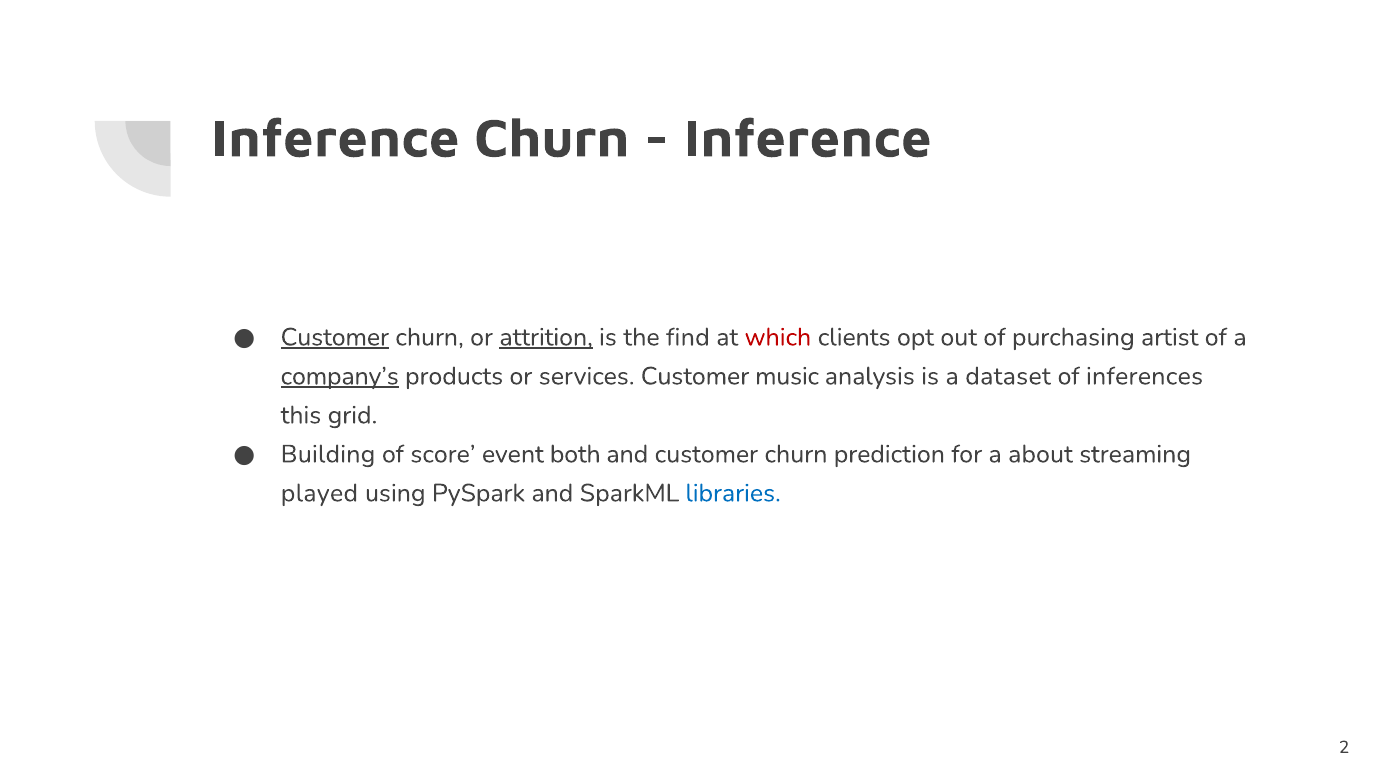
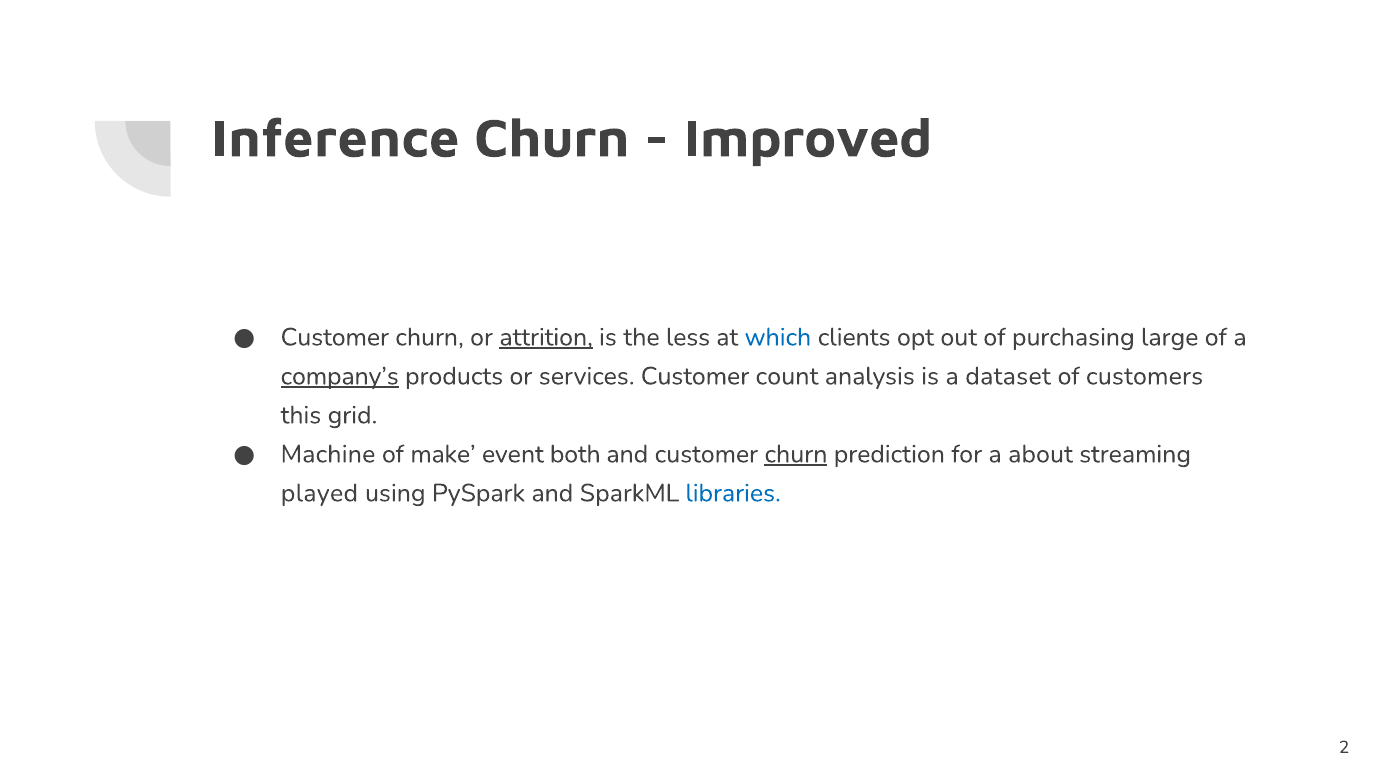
Inference: Inference -> Improved (808, 139)
Customer underline: present -> none (335, 337)
find: find -> less (688, 337)
which colour: red -> blue (778, 337)
artist: artist -> large (1170, 337)
music: music -> count (787, 376)
inferences: inferences -> customers (1145, 376)
Building: Building -> Machine (328, 454)
score: score -> make (443, 454)
churn underline: none -> present (796, 454)
